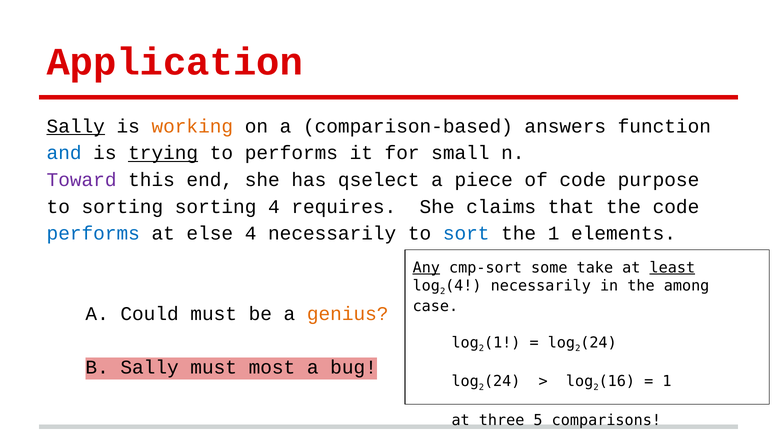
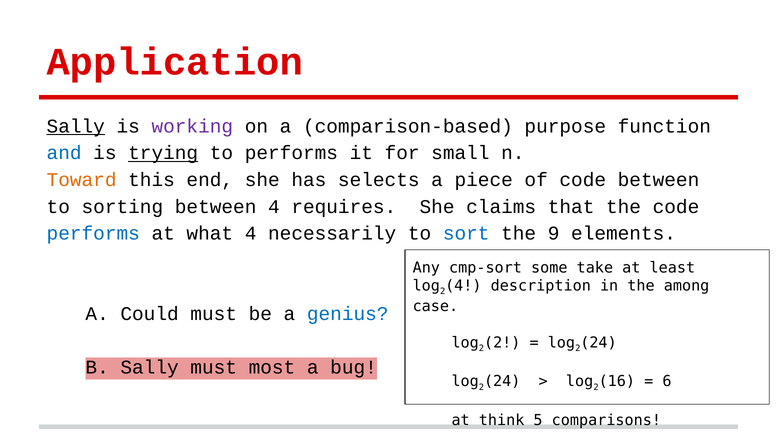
working colour: orange -> purple (192, 126)
answers: answers -> purpose (565, 126)
Toward colour: purple -> orange (82, 180)
qselect: qselect -> selects (379, 180)
code purpose: purpose -> between (659, 180)
sorting sorting: sorting -> between (216, 207)
else: else -> what (210, 233)
the 1: 1 -> 9 (554, 233)
Any underline: present -> none (426, 268)
least underline: present -> none (672, 268)
necessarily: necessarily -> description (541, 286)
genius colour: orange -> blue (348, 314)
1: 1 -> 2 (502, 343)
1: 1 -> 6 (667, 381)
three: three -> think (502, 420)
